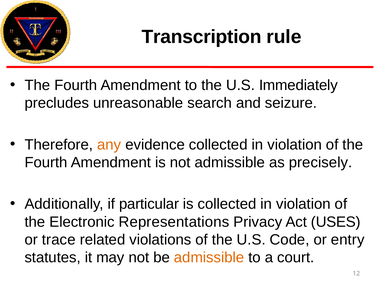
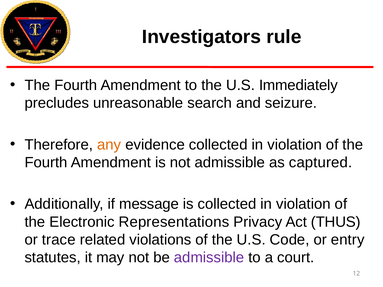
Transcription: Transcription -> Investigators (202, 37)
precisely: precisely -> captured (321, 163)
particular: particular -> message (149, 204)
USES: USES -> THUS (336, 222)
admissible colour: orange -> purple (209, 258)
